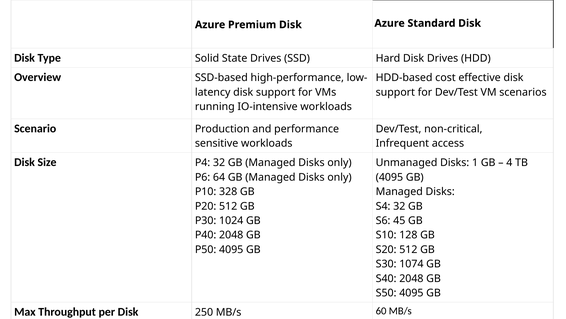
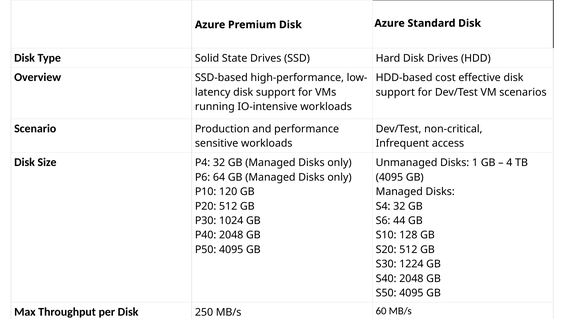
328: 328 -> 120 (228, 191)
45: 45 -> 44 (399, 220)
1074: 1074 -> 1224 (411, 264)
